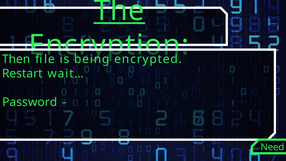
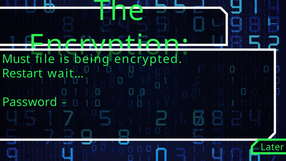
The underline: present -> none (119, 11)
Then: Then -> Must (16, 59)
Need: Need -> Later (272, 147)
